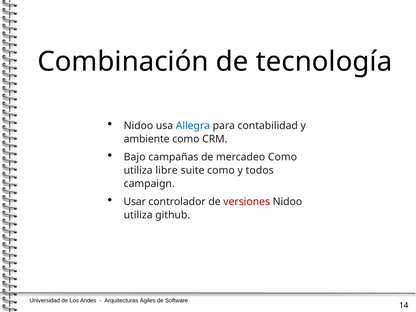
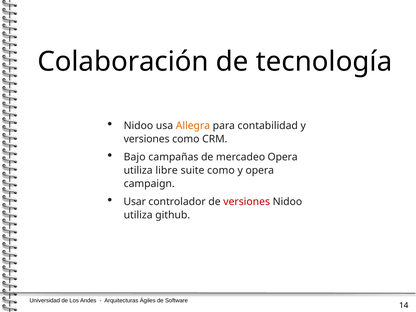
Combinación: Combinación -> Colaboración (123, 62)
Allegra colour: blue -> orange (193, 126)
ambiente: ambiente -> versiones (147, 139)
mercadeo Como: Como -> Opera (283, 157)
y todos: todos -> opera (260, 170)
